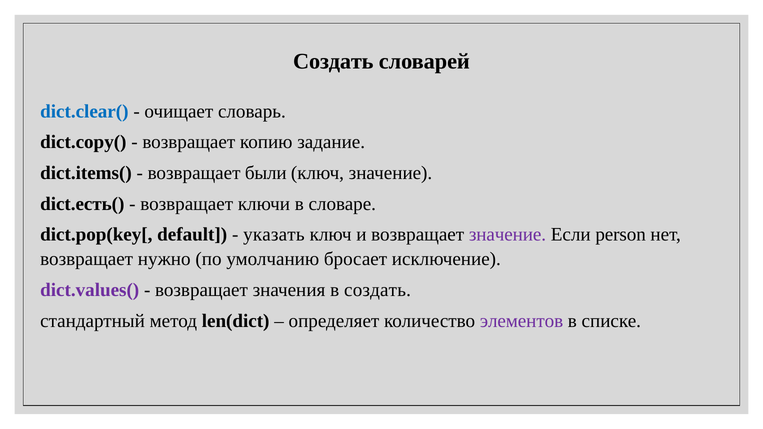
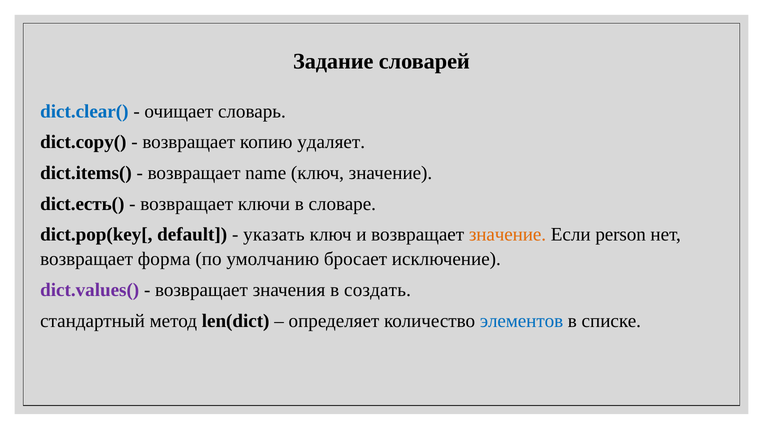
Создать: Создать -> Задание (333, 62)
задание: задание -> удаляет (331, 142)
были: были -> name (266, 173)
значение colour: purple -> orange (507, 235)
нужно: нужно -> форма (164, 259)
элементов colour: purple -> blue (522, 321)
